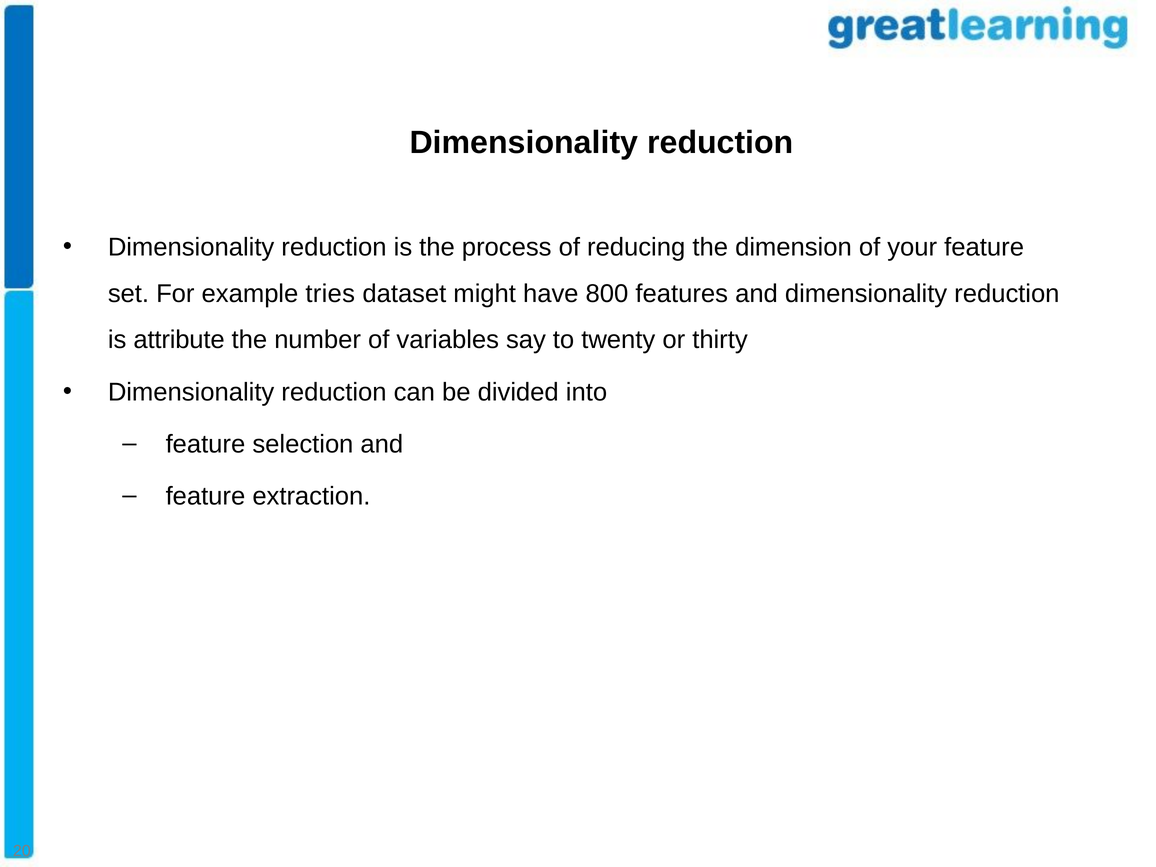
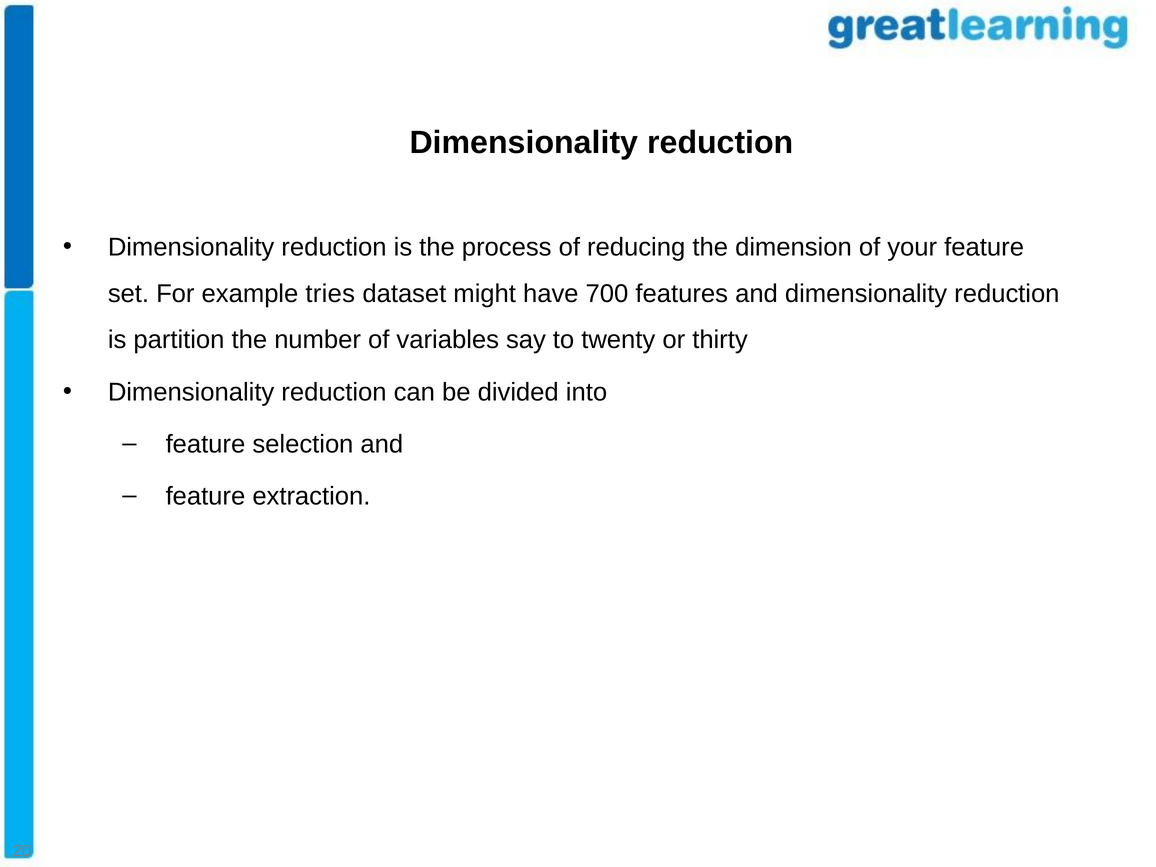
800: 800 -> 700 (607, 294)
attribute: attribute -> partition (179, 340)
